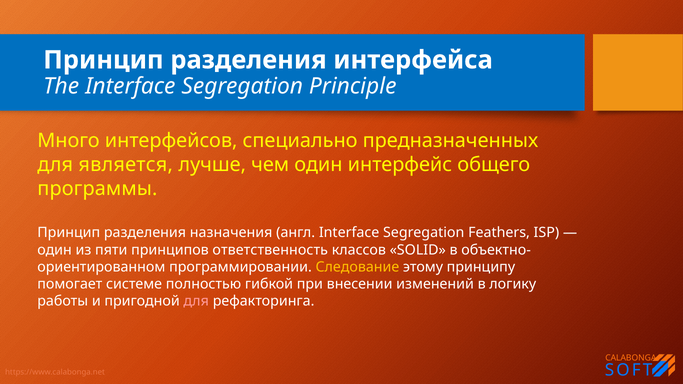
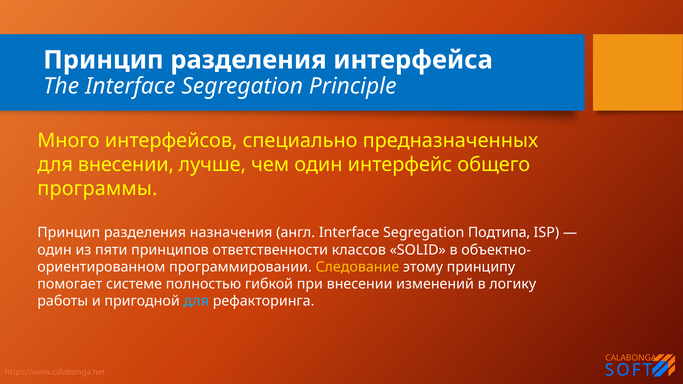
для является: является -> внесении (126, 165)
Feathers: Feathers -> Подтипа (499, 233)
ответственность: ответственность -> ответственности (270, 250)
для colour: pink -> light blue (196, 301)
